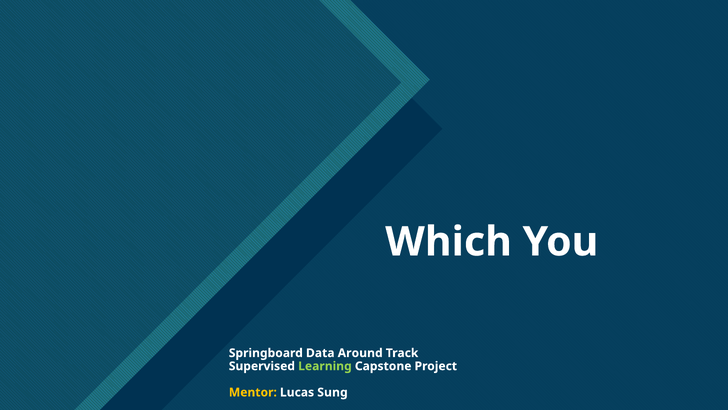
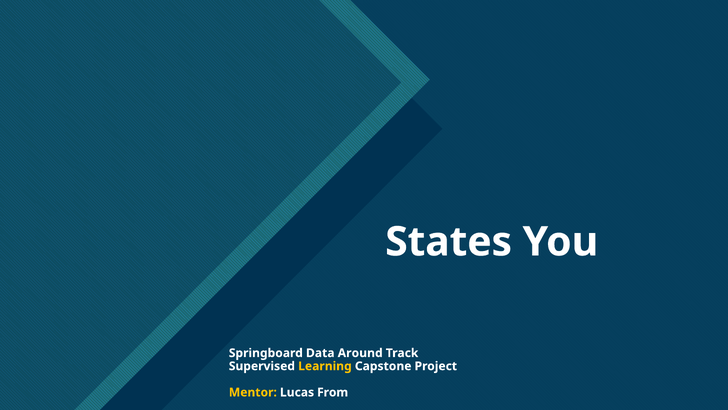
Which: Which -> States (449, 242)
Learning colour: light green -> yellow (325, 366)
Sung: Sung -> From (333, 392)
